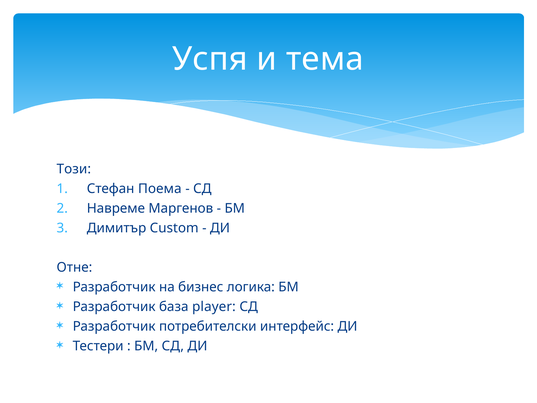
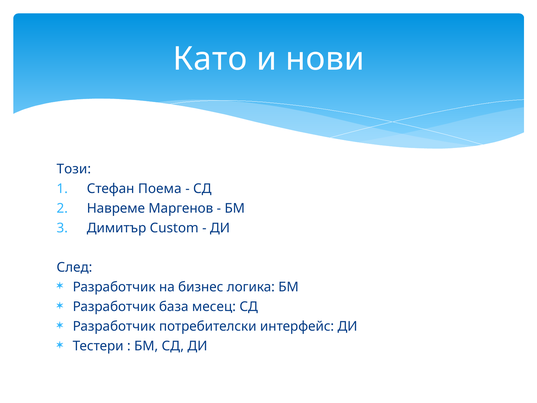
Успя: Успя -> Като (210, 59)
тема: тема -> нови (325, 59)
Отне: Отне -> След (74, 267)
player: player -> месец (214, 307)
